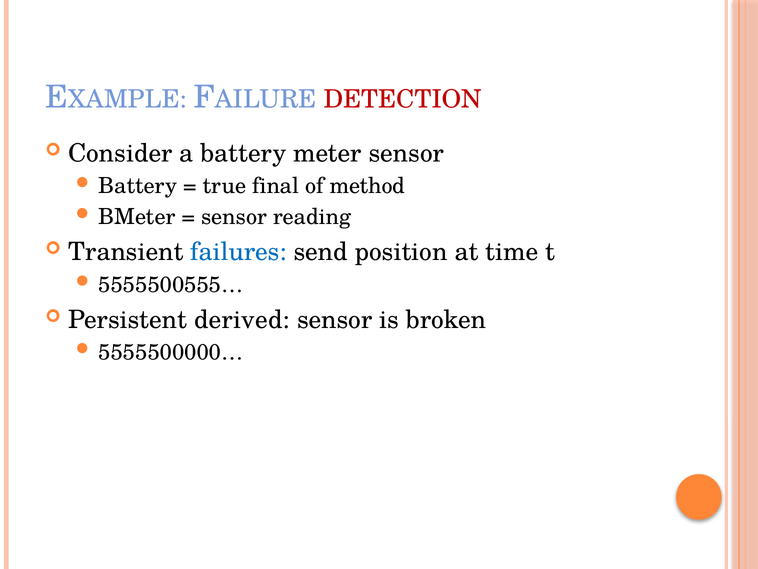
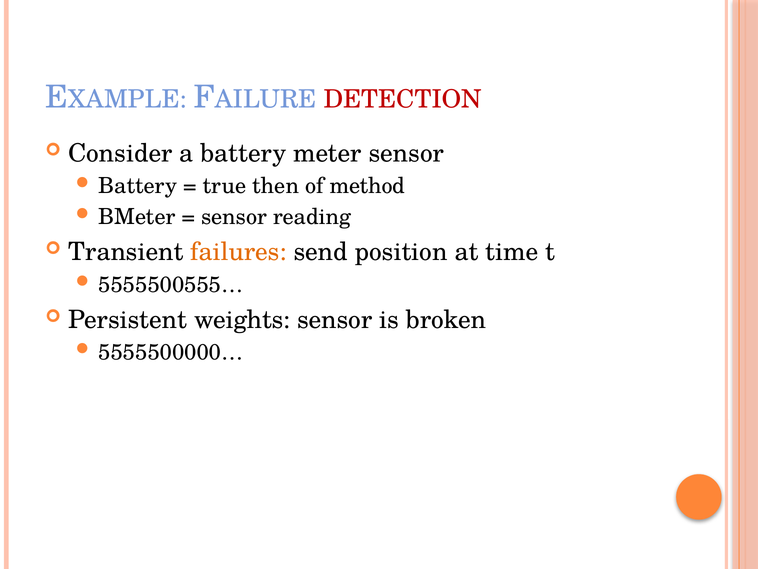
final: final -> then (276, 186)
failures colour: blue -> orange (239, 252)
derived: derived -> weights (242, 319)
